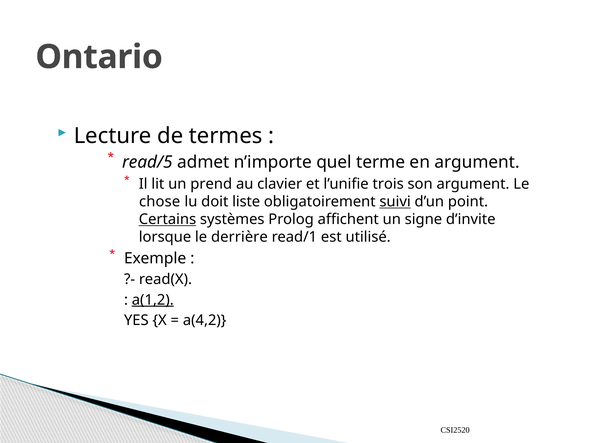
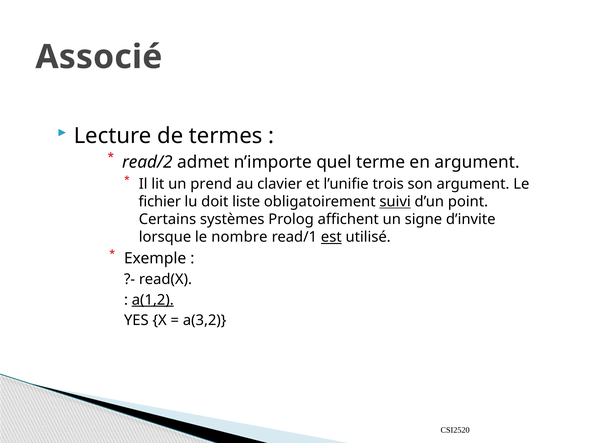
Ontario: Ontario -> Associé (99, 57)
read/5: read/5 -> read/2 (147, 162)
chose: chose -> fichier (160, 202)
Certains underline: present -> none (167, 219)
derrière: derrière -> nombre (239, 237)
est underline: none -> present (331, 237)
a(4,2: a(4,2 -> a(3,2 (205, 321)
